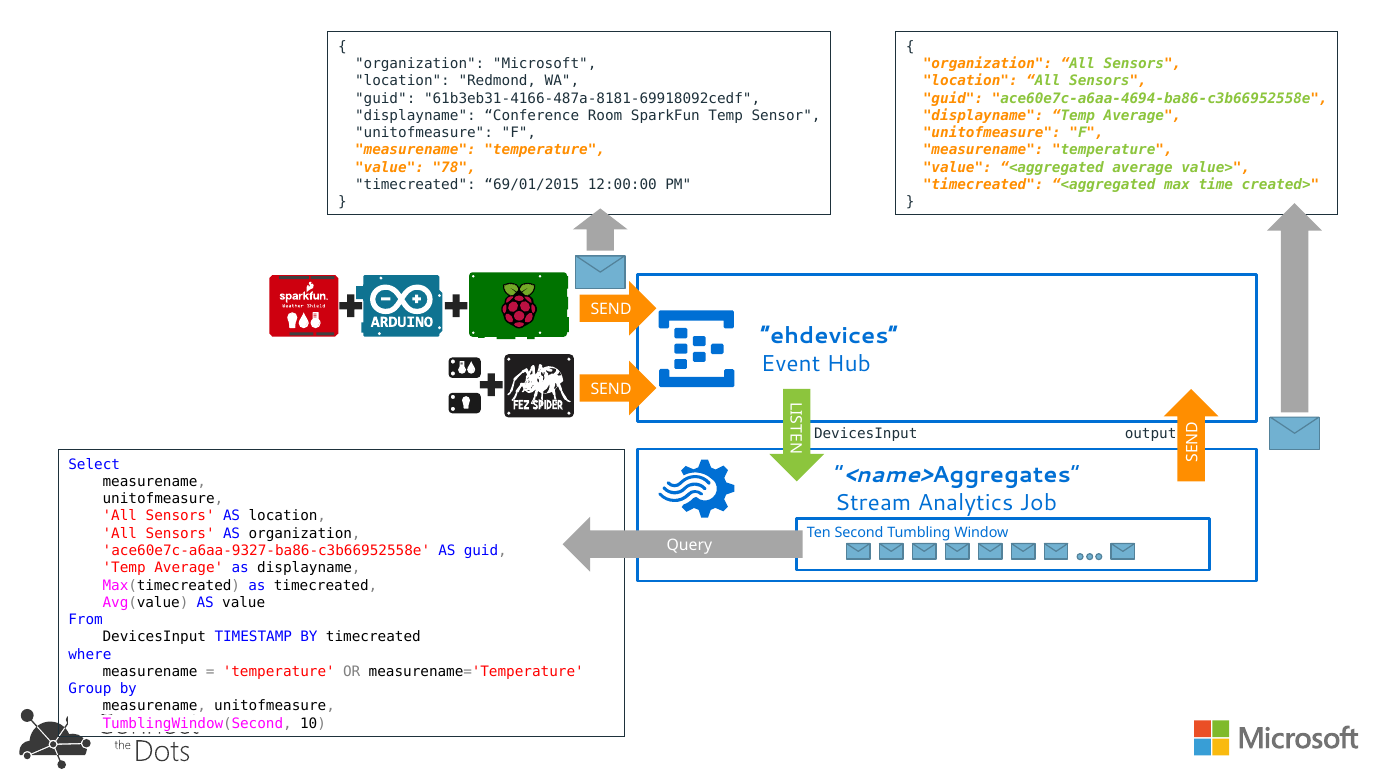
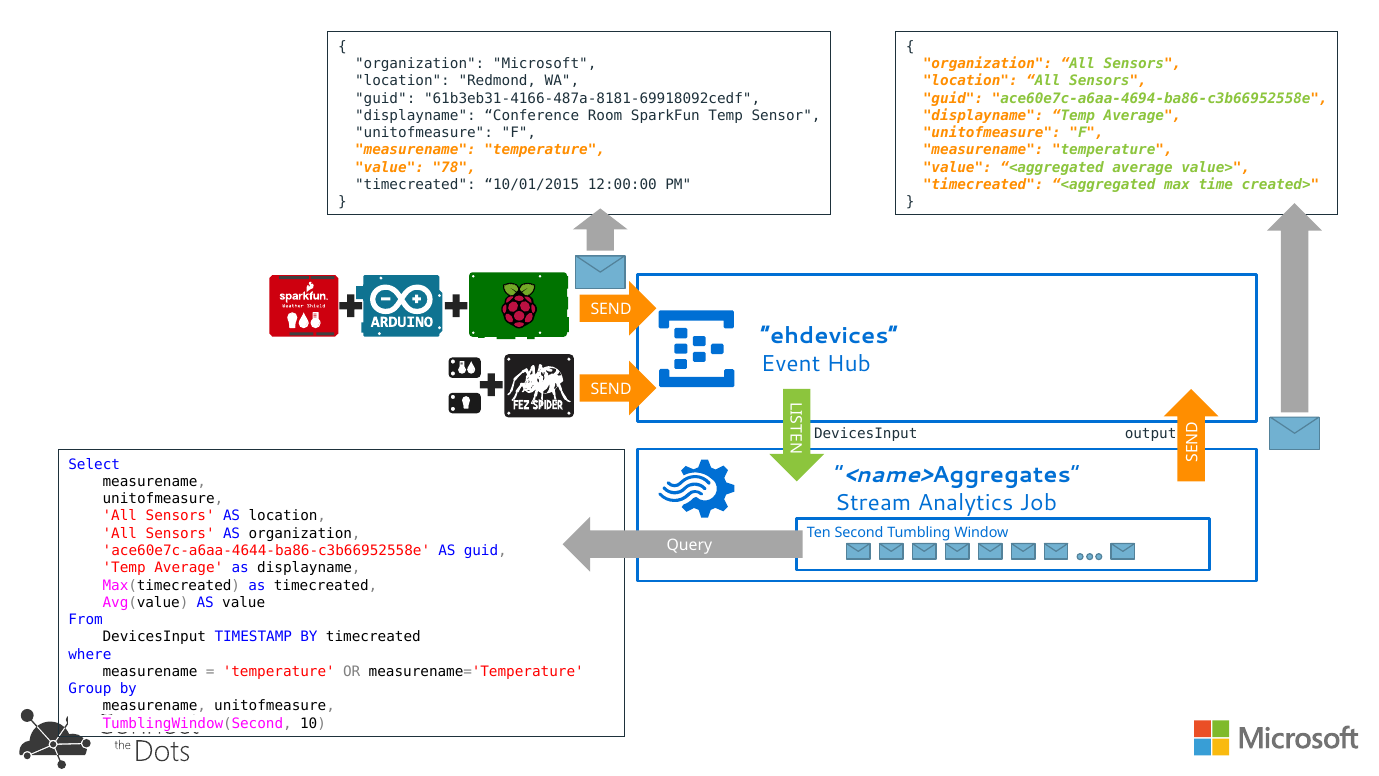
69/01/2015: 69/01/2015 -> 10/01/2015 (532, 185)
ace60e7c-a6aa-9327-ba86-c3b66952558e: ace60e7c-a6aa-9327-ba86-c3b66952558e -> ace60e7c-a6aa-4644-ba86-c3b66952558e (266, 551)
